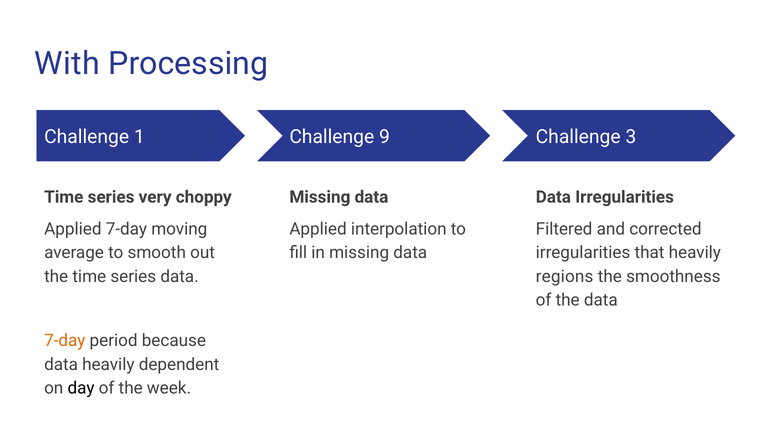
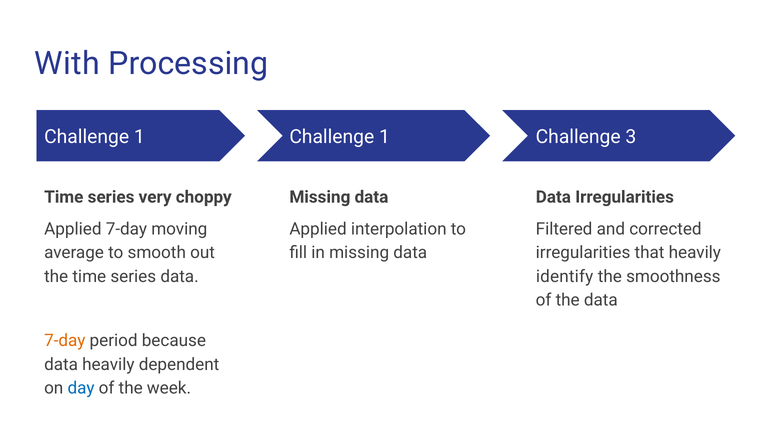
9: 9 -> 1 (385, 137)
regions: regions -> identify (565, 277)
day colour: black -> blue (81, 388)
